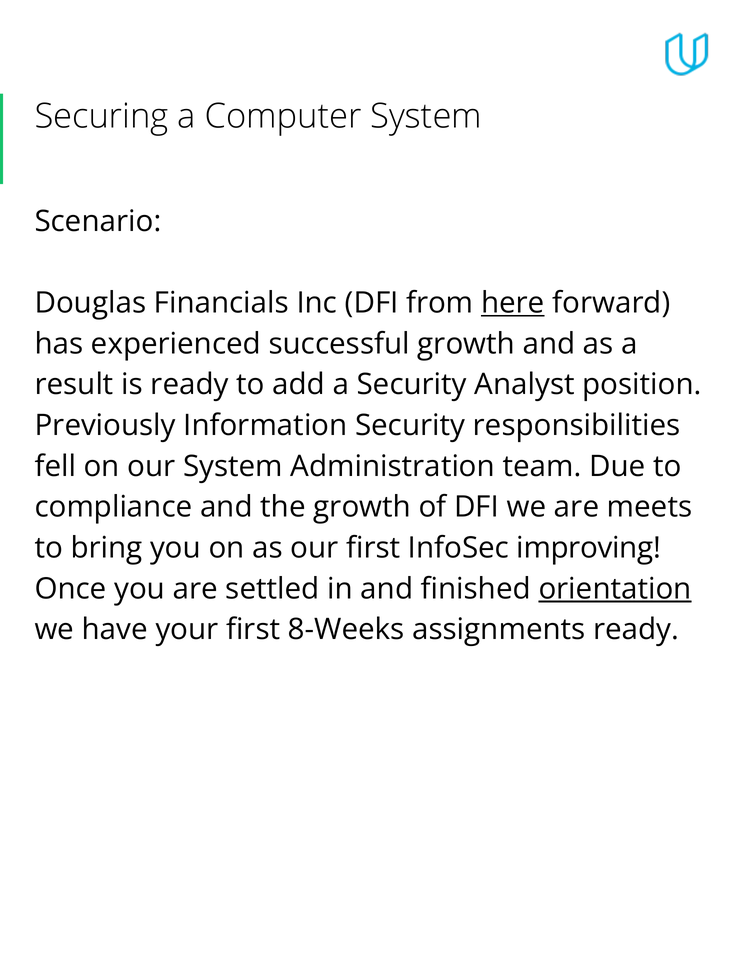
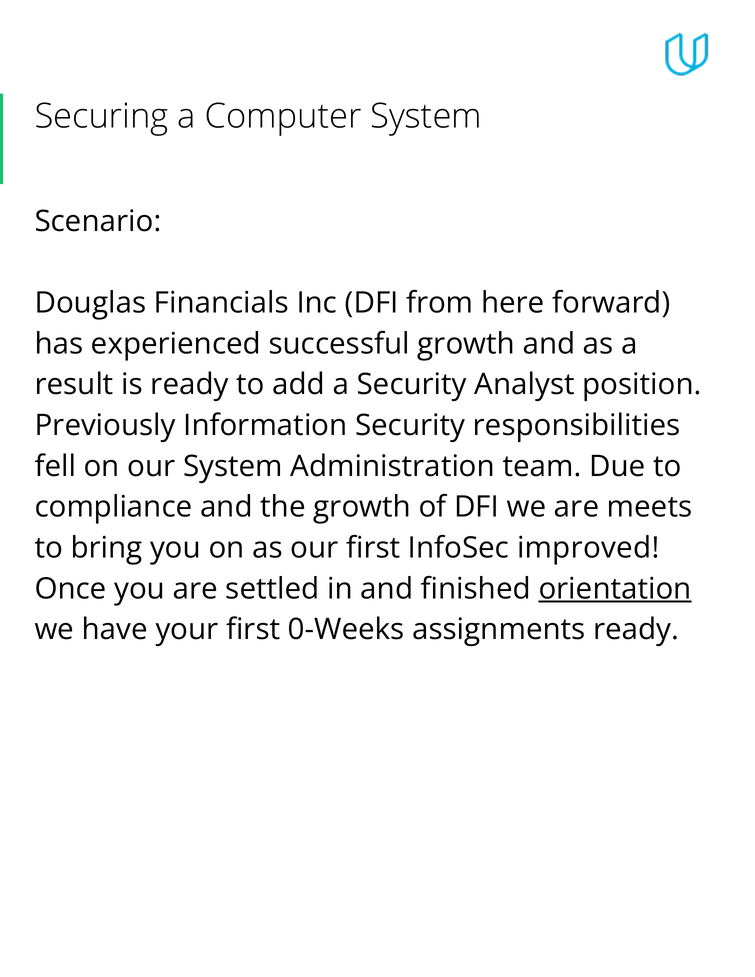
here underline: present -> none (513, 303)
improving: improving -> improved (588, 548)
8-Weeks: 8-Weeks -> 0-Weeks (346, 630)
